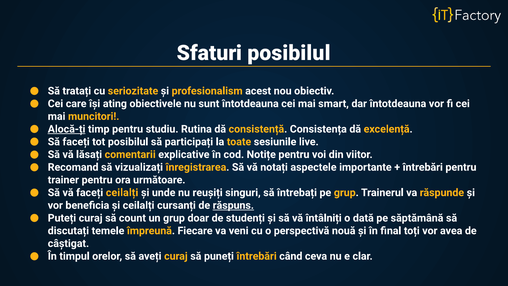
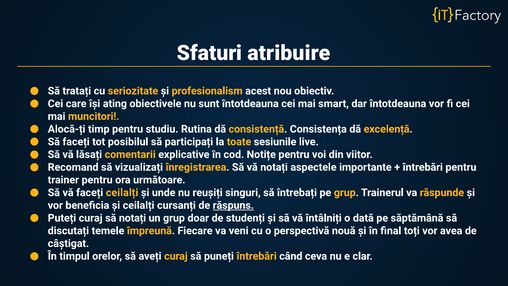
Sfaturi posibilul: posibilul -> atribuire (289, 53)
Alocă-ți underline: present -> none (67, 129)
să count: count -> notați (132, 218)
